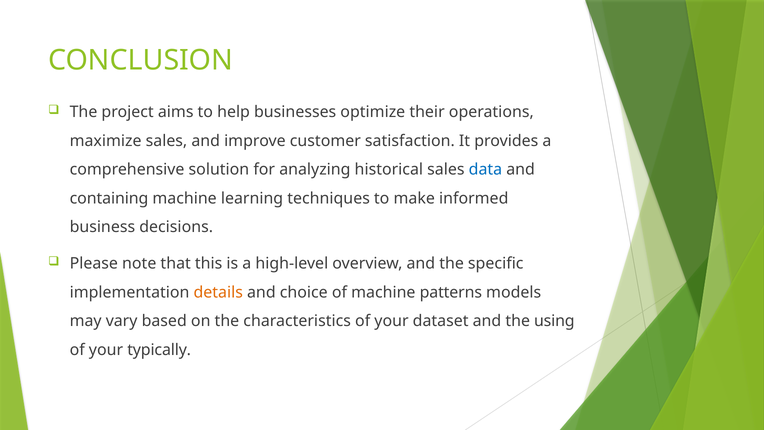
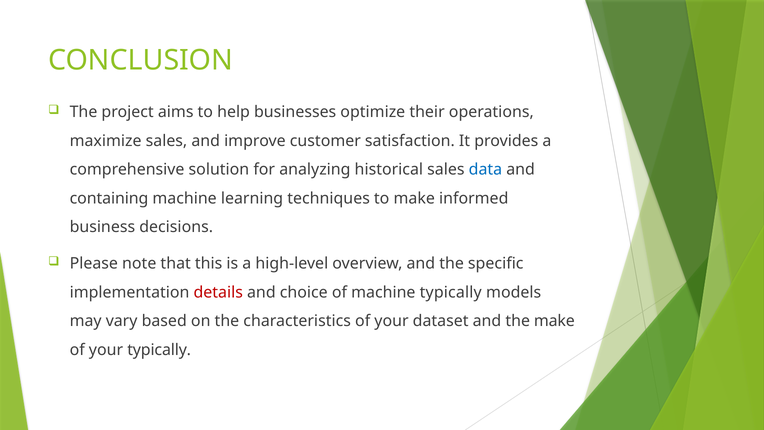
details colour: orange -> red (218, 292)
machine patterns: patterns -> typically (451, 292)
the using: using -> make (554, 321)
